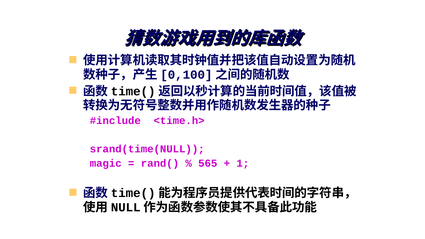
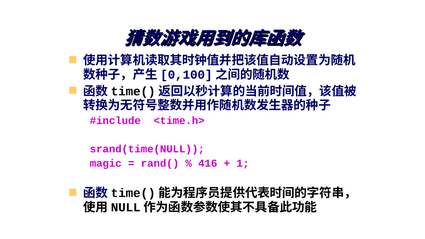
565: 565 -> 416 (208, 163)
